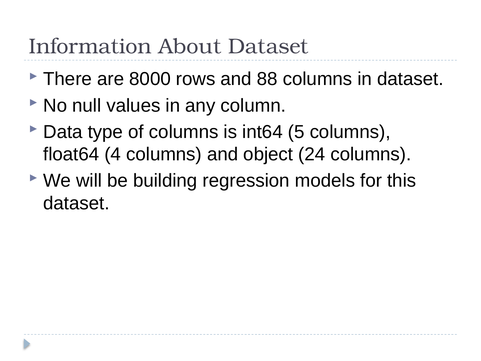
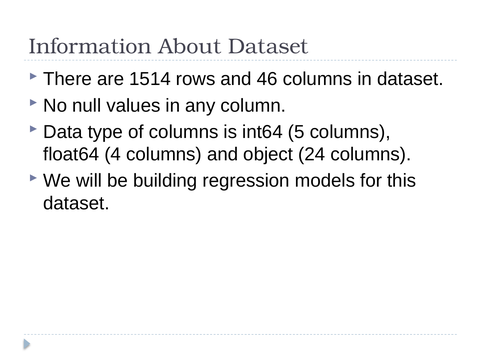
8000: 8000 -> 1514 (150, 79)
88: 88 -> 46 (267, 79)
